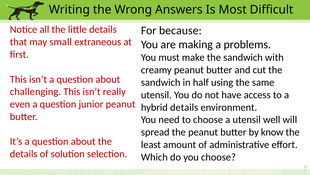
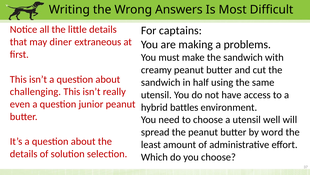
because: because -> captains (180, 30)
small: small -> diner (61, 42)
hybrid details: details -> battles (184, 107)
know: know -> word (272, 132)
